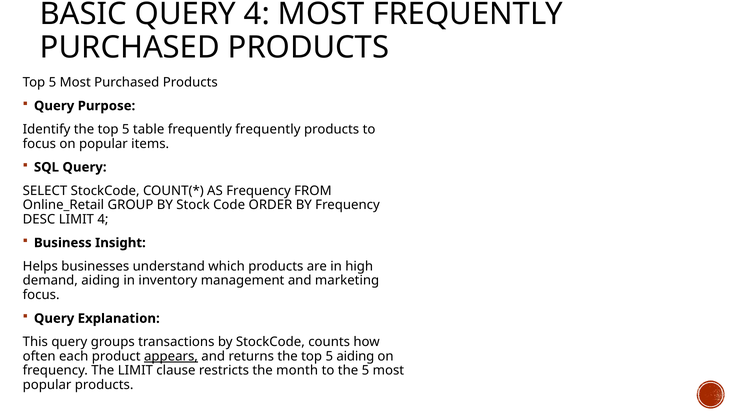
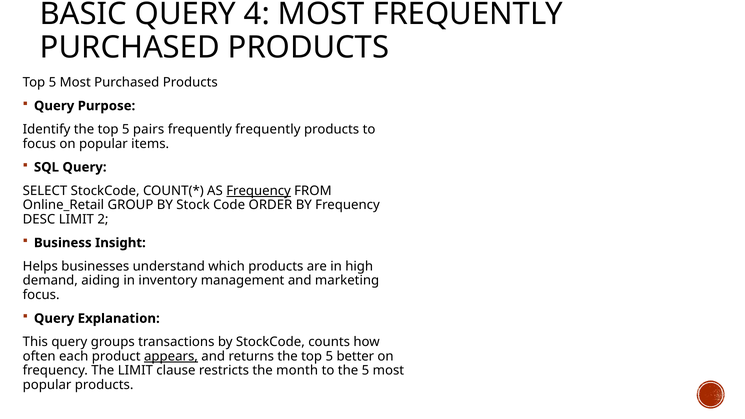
table: table -> pairs (149, 129)
Frequency underline: none -> present (259, 191)
LIMIT 4: 4 -> 2 (103, 219)
5 aiding: aiding -> better (355, 356)
